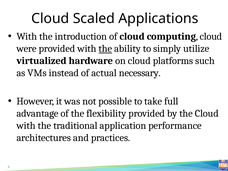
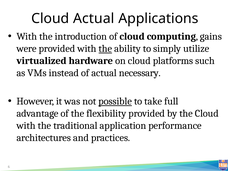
Cloud Scaled: Scaled -> Actual (94, 18)
computing cloud: cloud -> gains (211, 36)
possible underline: none -> present (115, 101)
